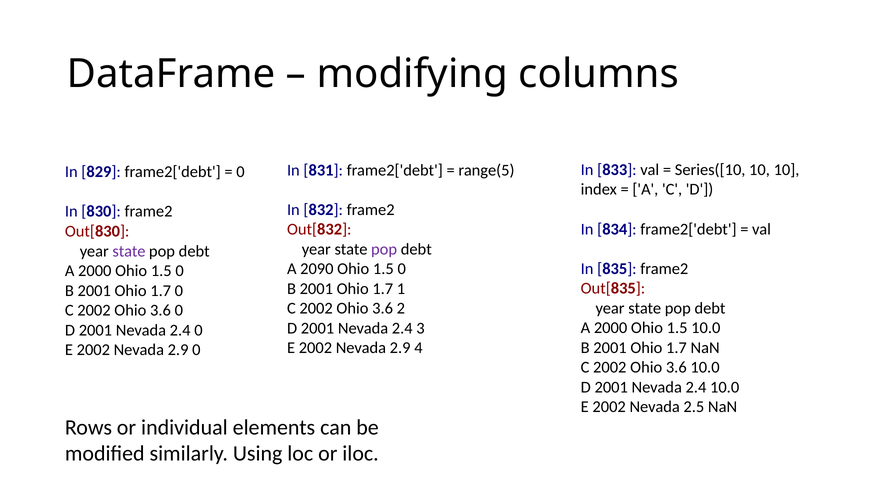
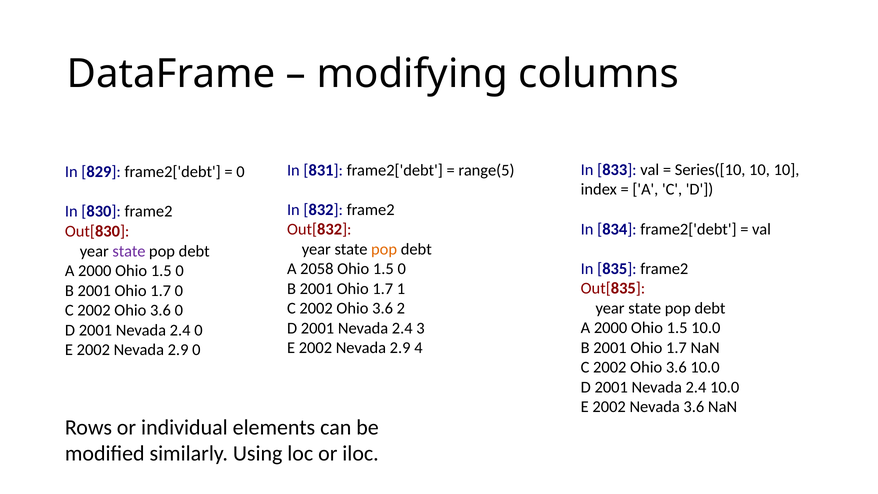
pop colour: purple -> orange (384, 249)
2090: 2090 -> 2058 (317, 269)
Nevada 2.5: 2.5 -> 3.6 (694, 407)
